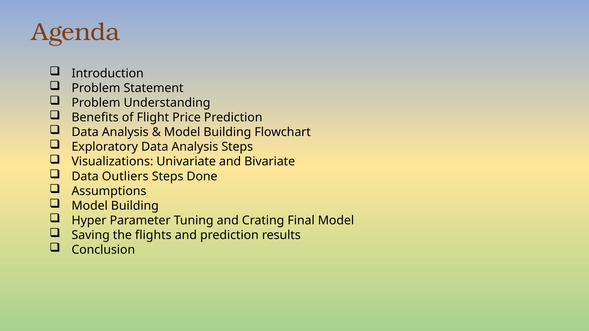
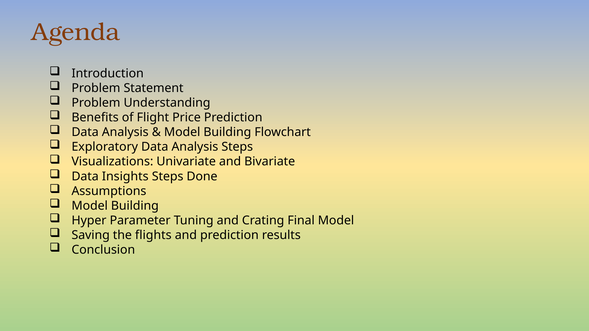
Outliers: Outliers -> Insights (125, 176)
